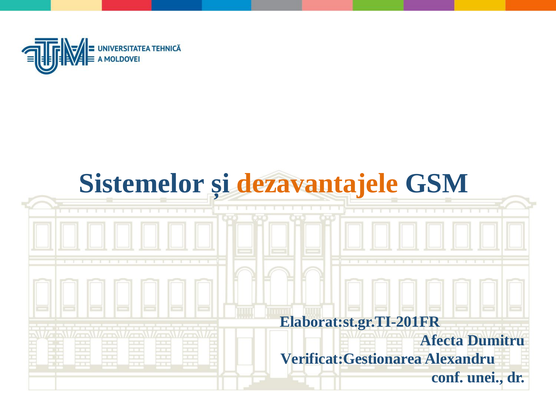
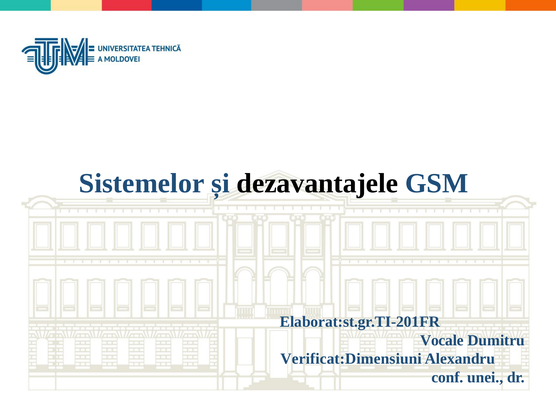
dezavantajele colour: orange -> black (317, 183)
Afecta: Afecta -> Vocale (442, 340)
Verificat:Gestionarea: Verificat:Gestionarea -> Verificat:Dimensiuni (351, 359)
